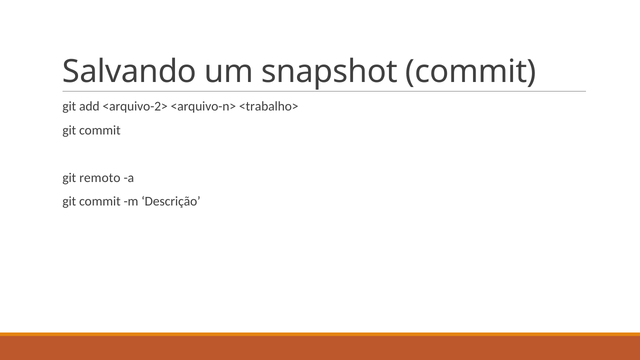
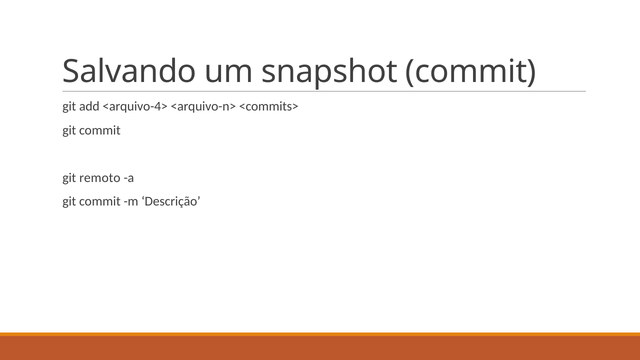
<arquivo-2>: <arquivo-2> -> <arquivo-4> (135, 106)
<trabalho>: <trabalho> -> <commits> (269, 106)
